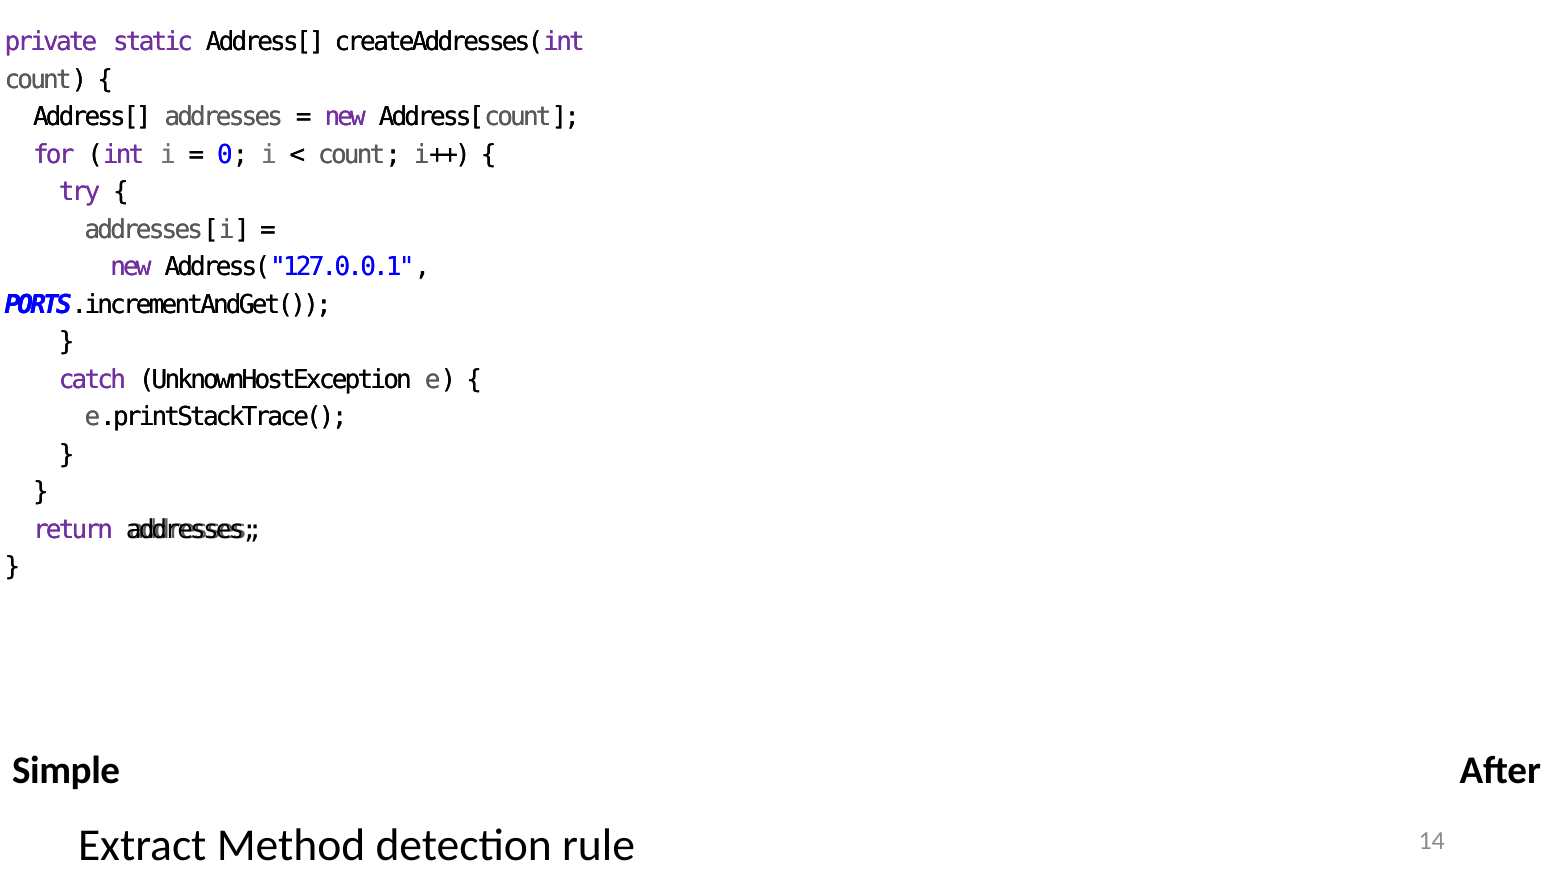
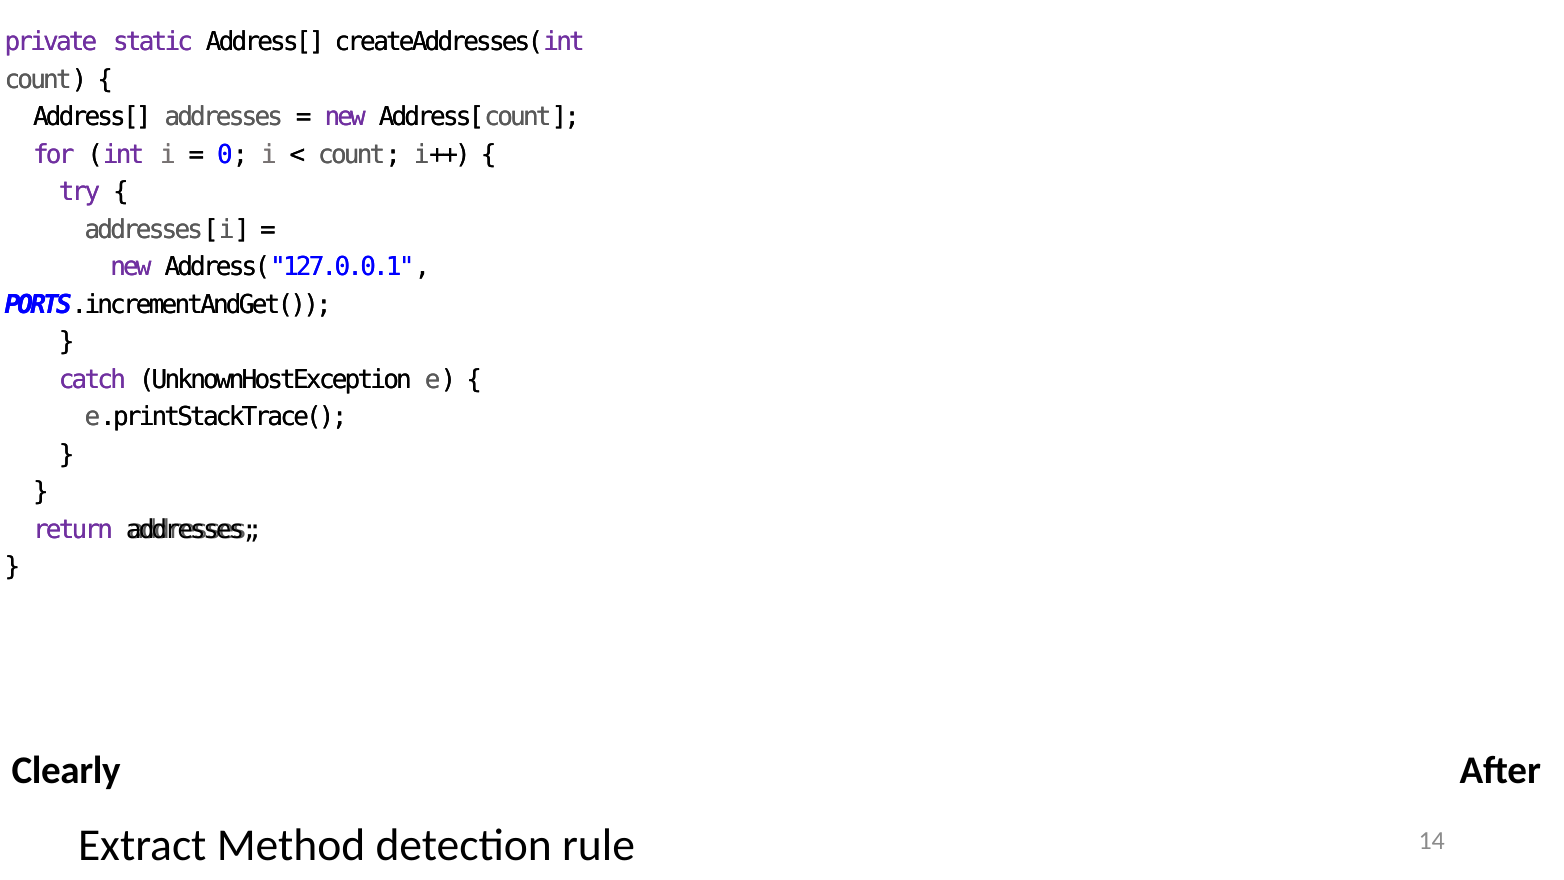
Simple: Simple -> Clearly (66, 770)
